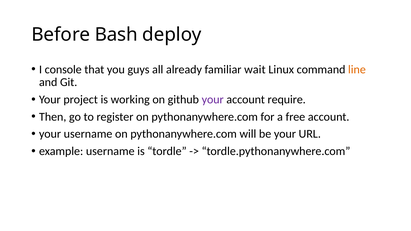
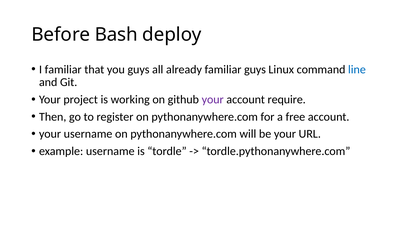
I console: console -> familiar (63, 69)
familiar wait: wait -> guys (255, 69)
line colour: orange -> blue (357, 69)
